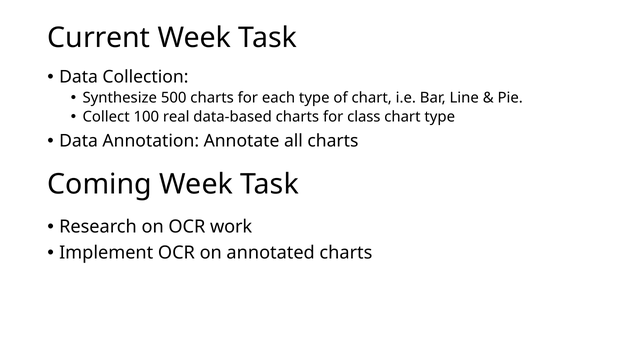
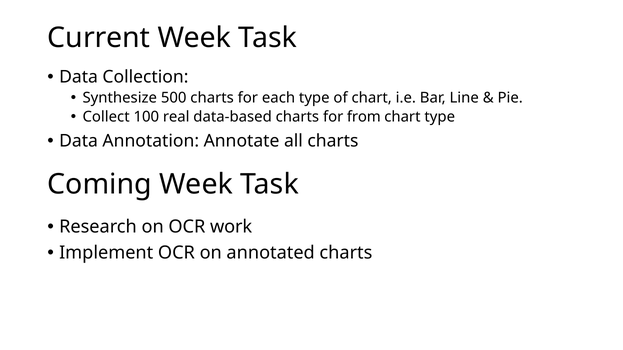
class: class -> from (364, 117)
